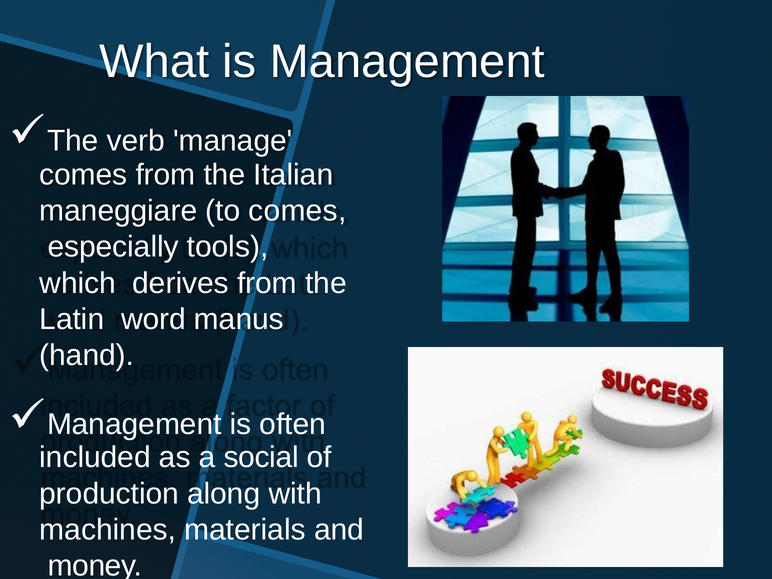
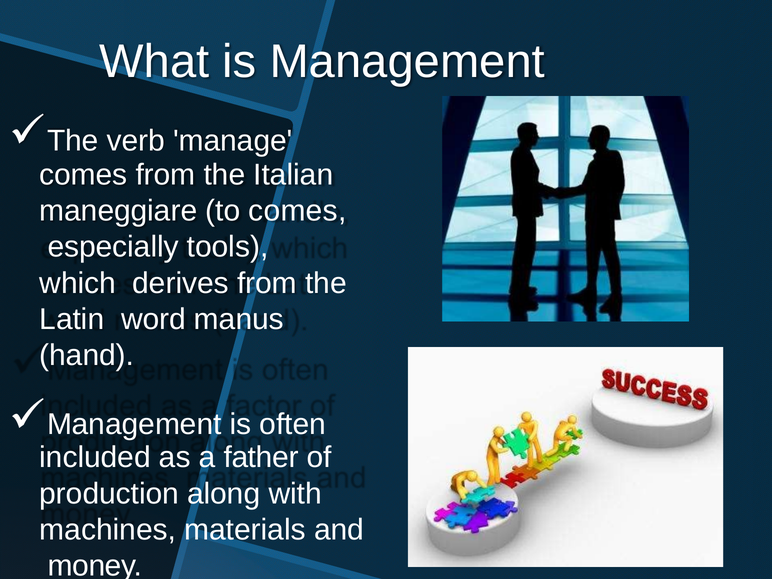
social: social -> father (261, 457)
